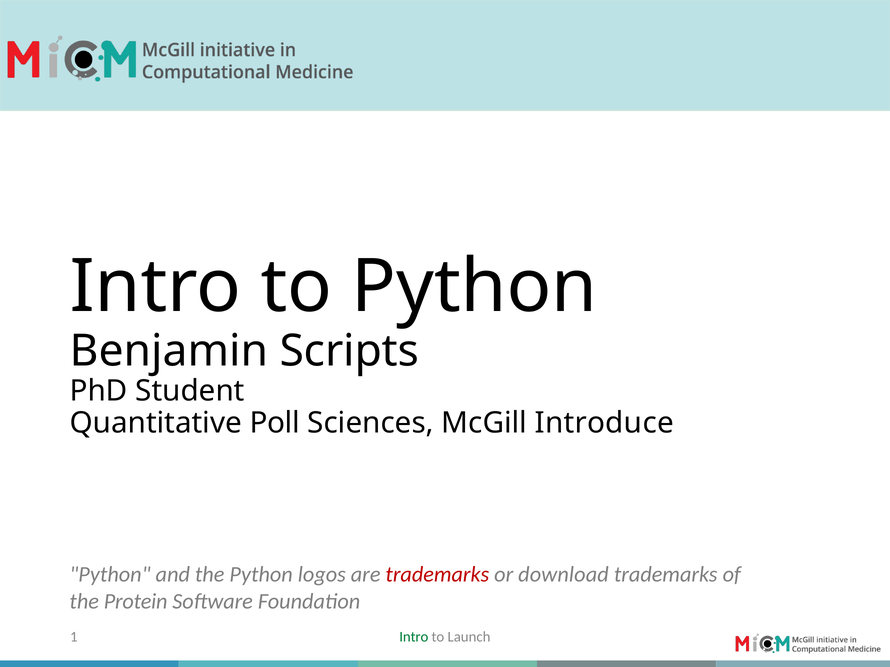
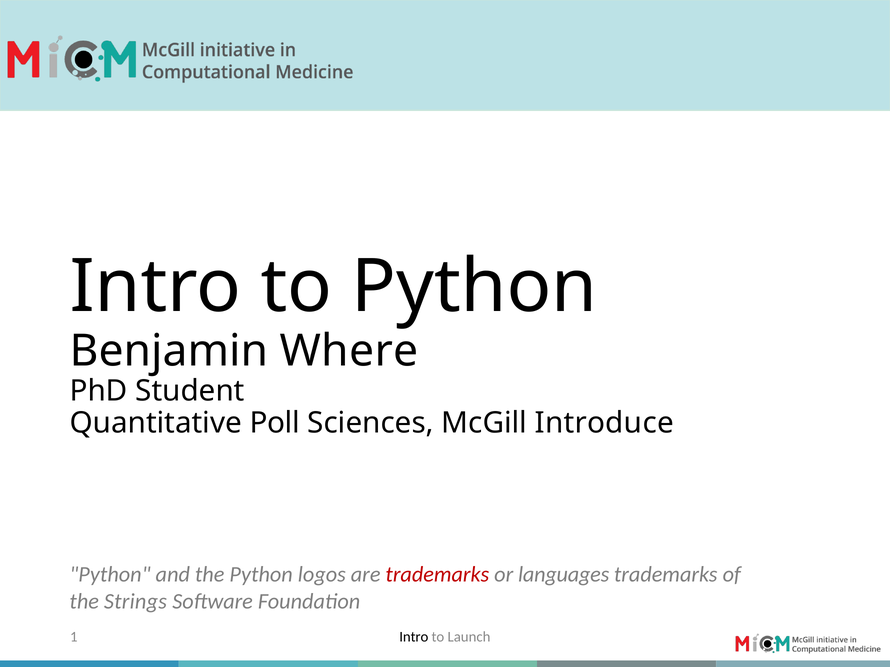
Scripts: Scripts -> Where (349, 351)
download: download -> languages (564, 575)
Protein: Protein -> Strings (135, 602)
Intro colour: green -> black (414, 637)
